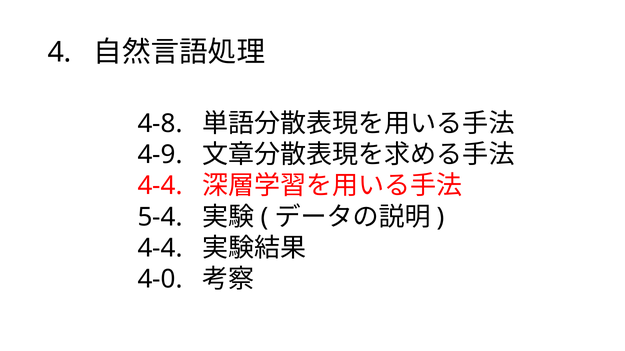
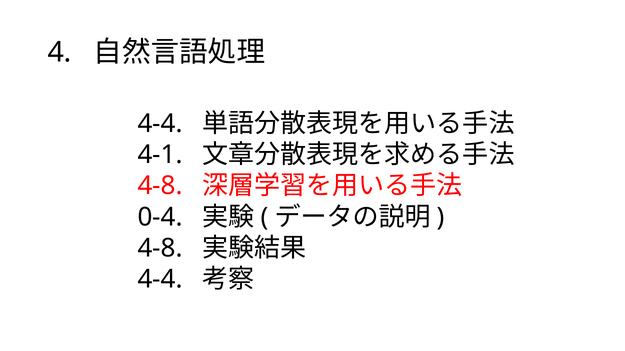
4-8: 4-8 -> 4-4 (160, 124)
4-9: 4-9 -> 4-1 (160, 155)
4-4: 4-4 -> 4-8 (160, 186)
5-4: 5-4 -> 0-4 (160, 217)
4-4: 4-4 -> 4-8 (160, 249)
4-0: 4-0 -> 4-4 (160, 280)
